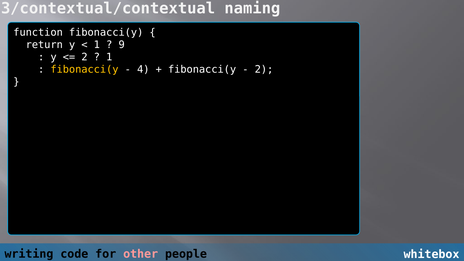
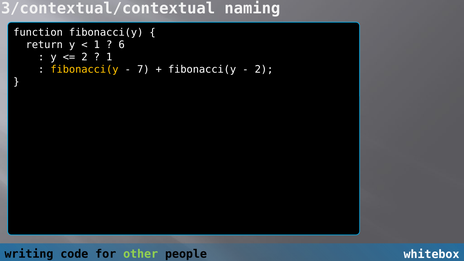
9: 9 -> 6 (122, 45)
4: 4 -> 7 (143, 70)
other colour: pink -> light green (141, 254)
